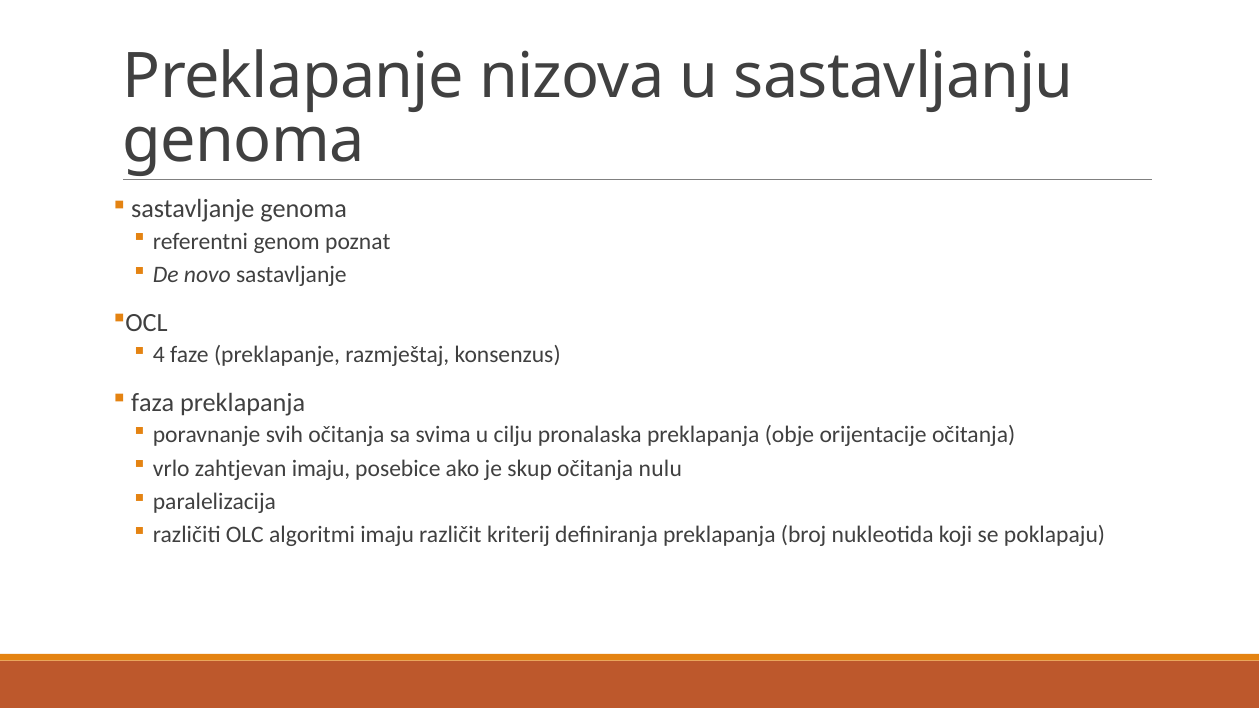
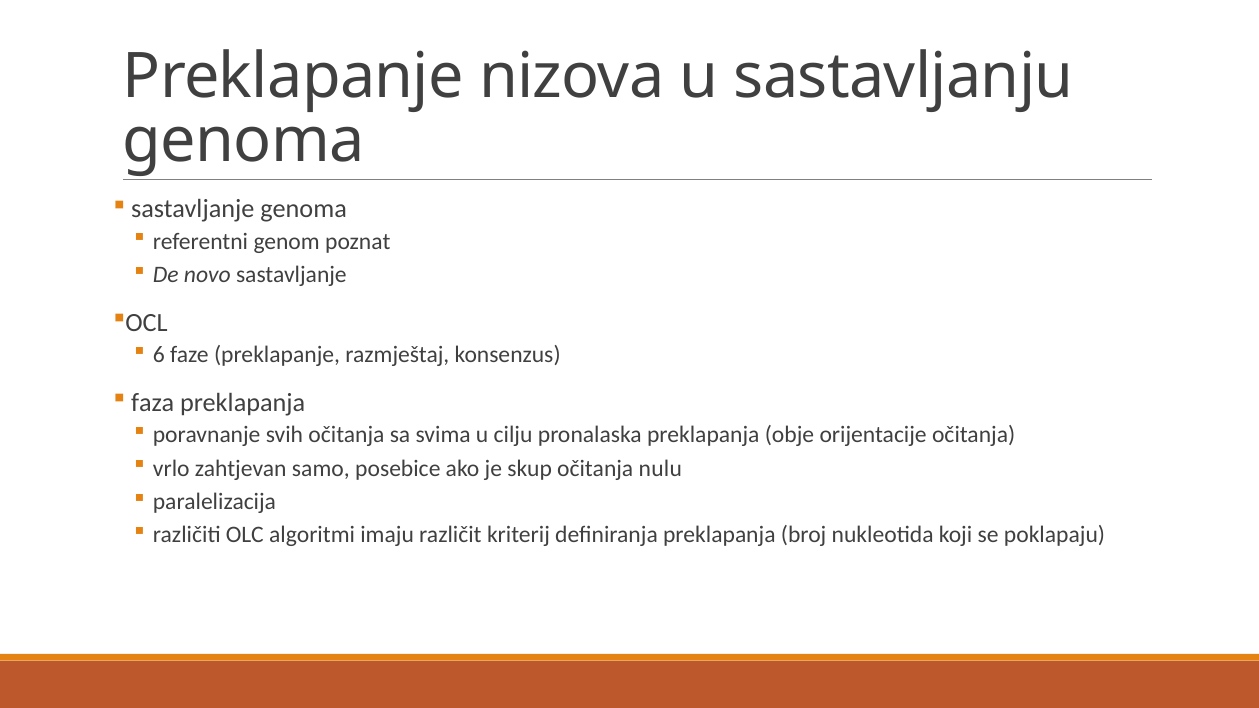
4: 4 -> 6 (159, 355)
zahtjevan imaju: imaju -> samo (321, 468)
